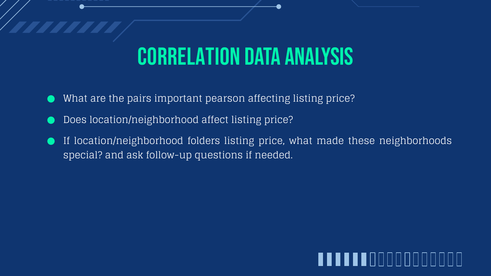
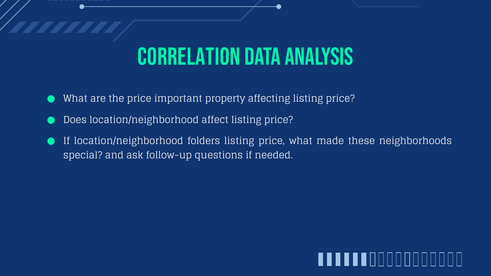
the pairs: pairs -> price (139, 99)
pearson: pearson -> property (225, 99)
